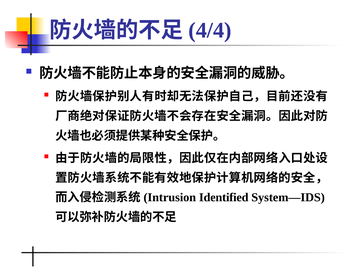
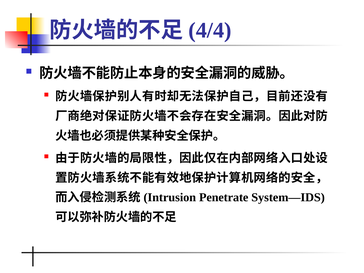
Identified: Identified -> Penetrate (224, 197)
